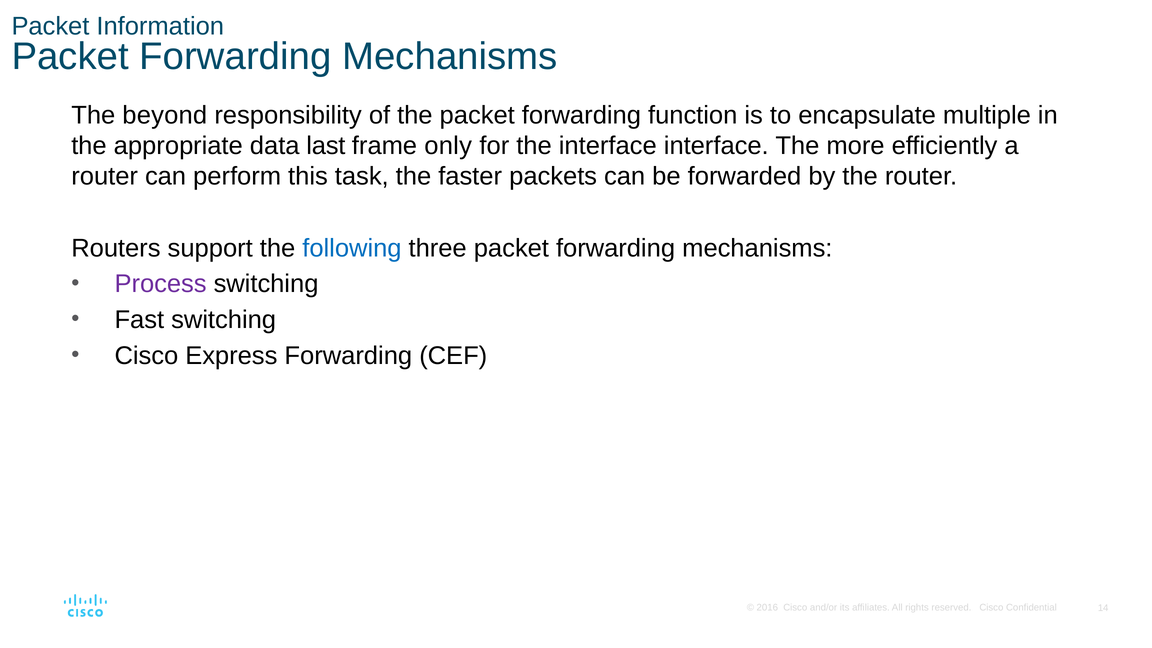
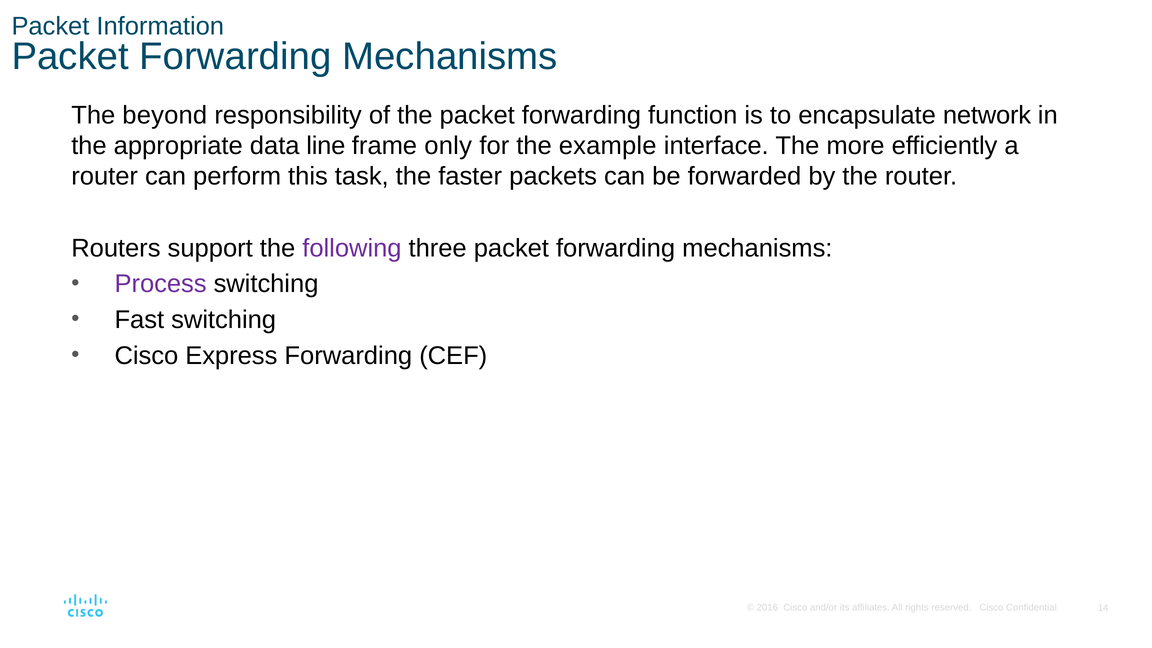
multiple: multiple -> network (987, 115)
last: last -> line (326, 146)
the interface: interface -> example (608, 146)
following colour: blue -> purple (352, 248)
